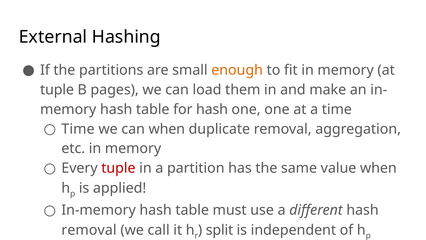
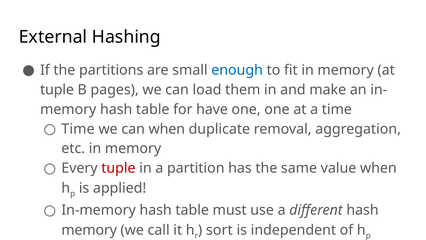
enough colour: orange -> blue (237, 70)
for hash: hash -> have (212, 109)
removal: removal -> memory (89, 230)
split: split -> sort (219, 230)
